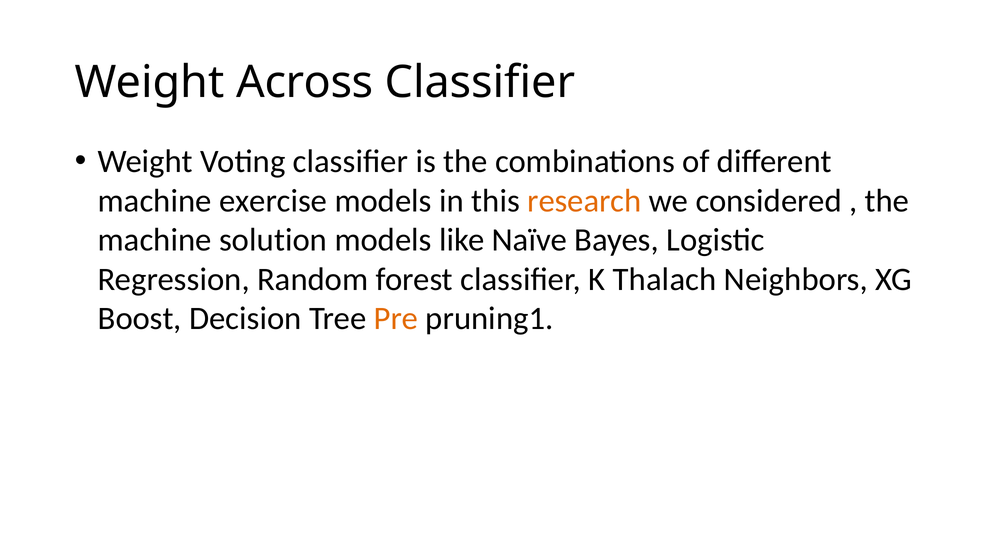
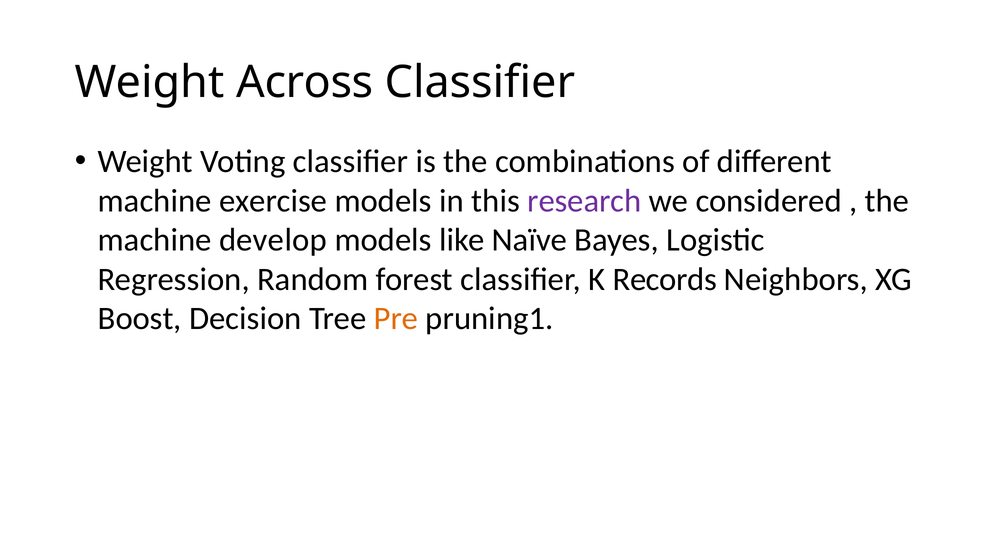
research colour: orange -> purple (584, 201)
solution: solution -> develop (273, 240)
Thalach: Thalach -> Records (665, 280)
